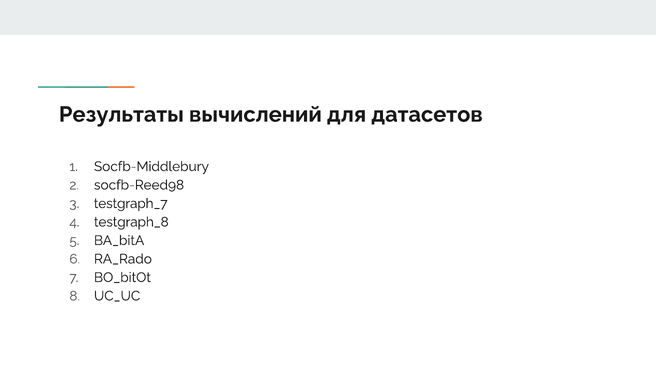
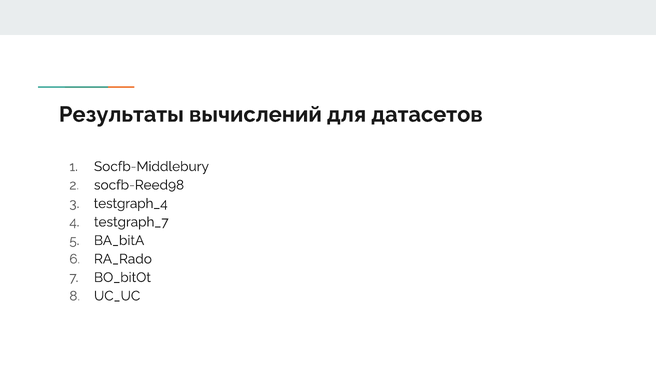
testgraph_7: testgraph_7 -> testgraph_4 (131, 204)
testgraph_8: testgraph_8 -> testgraph_7 (131, 222)
